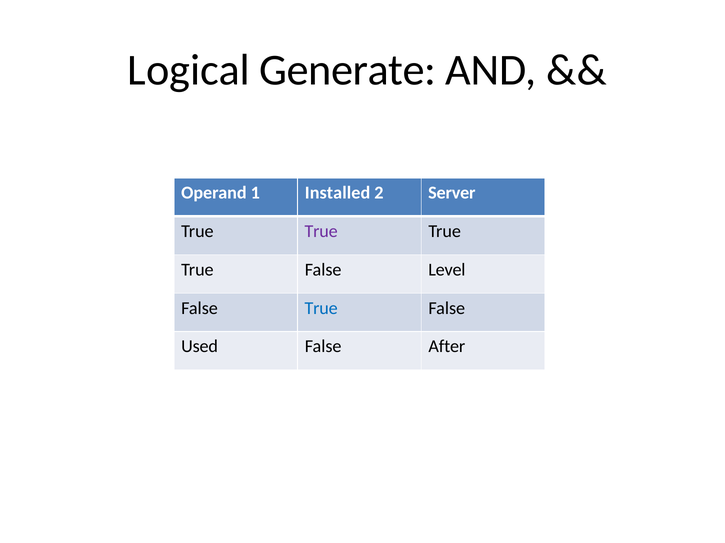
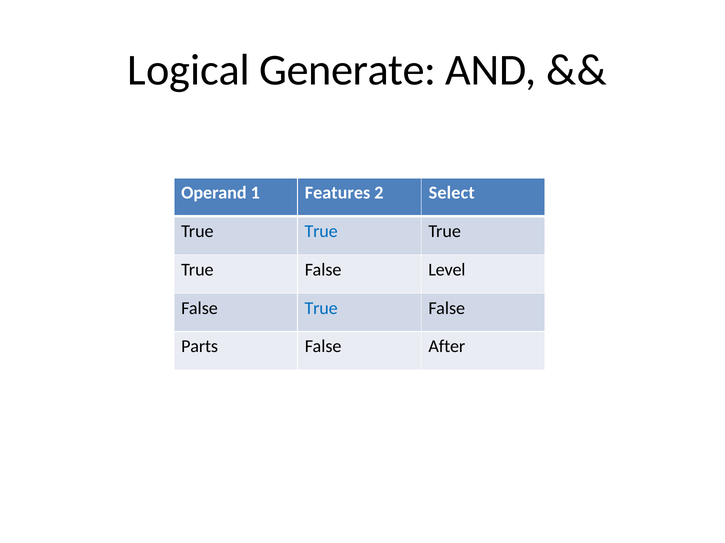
Installed: Installed -> Features (338, 193)
Server: Server -> Select (452, 193)
True colour: purple -> blue (321, 232)
Used: Used -> Parts (200, 347)
